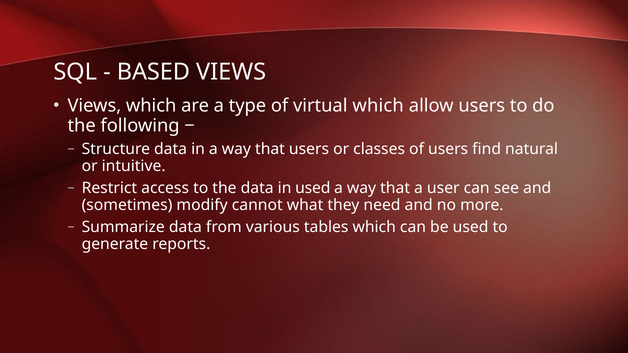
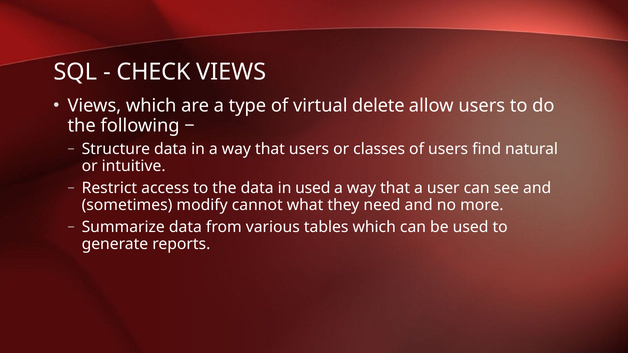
BASED: BASED -> CHECK (153, 72)
virtual which: which -> delete (378, 106)
